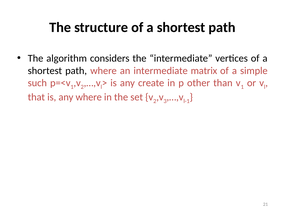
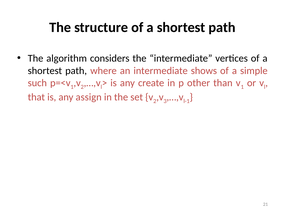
matrix: matrix -> shows (204, 71)
any where: where -> assign (89, 97)
